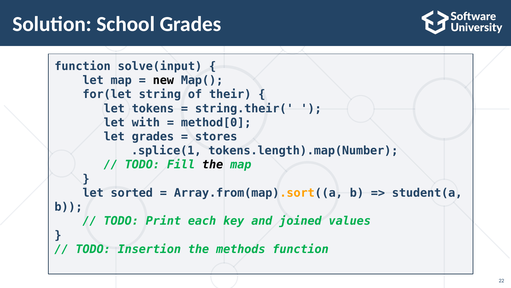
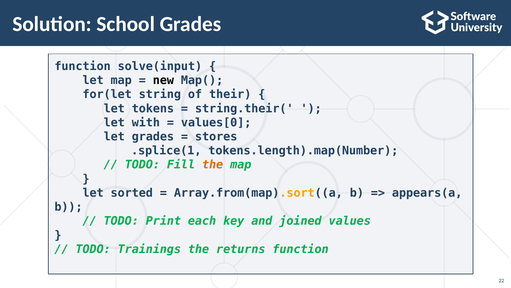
method[0: method[0 -> values[0 (216, 122)
the colour: black -> orange (213, 164)
student(a: student(a -> appears(a (427, 193)
Insertion: Insertion -> Trainings (149, 249)
methods: methods -> returns (241, 249)
